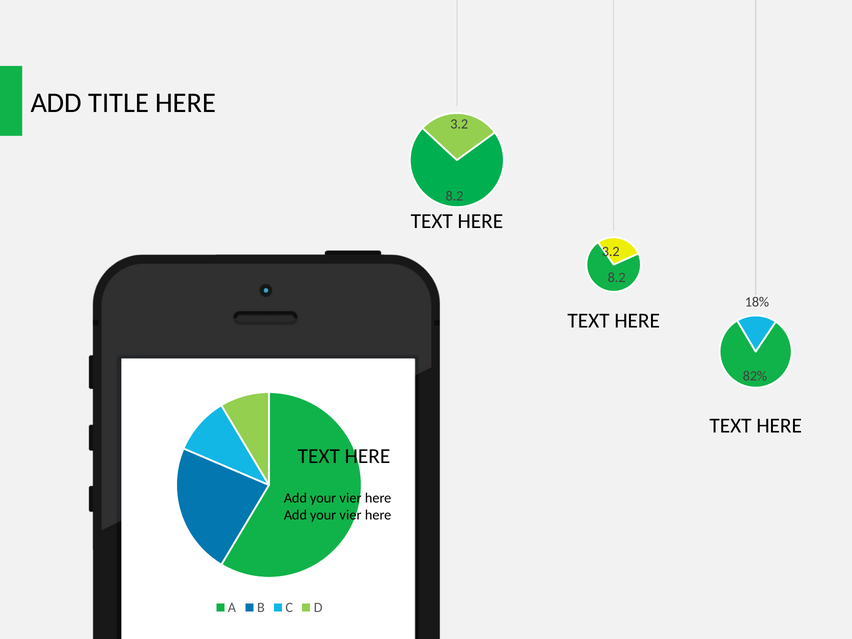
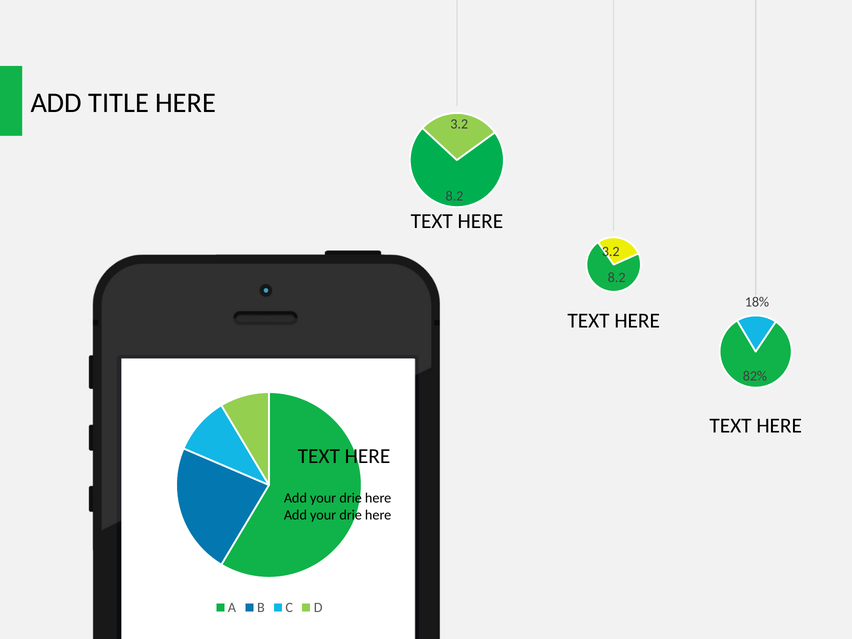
vier: vier -> drie (351, 498)
vier: vier -> drie (351, 515)
